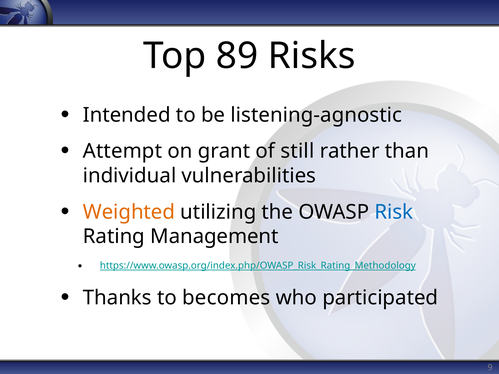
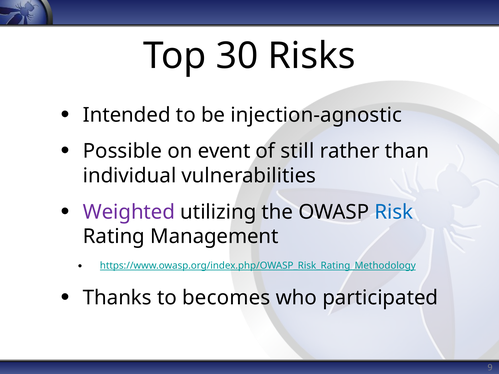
89: 89 -> 30 (237, 56)
listening-agnostic: listening-agnostic -> injection-agnostic (316, 115)
Attempt: Attempt -> Possible (122, 151)
grant: grant -> event (224, 151)
Weighted colour: orange -> purple (129, 212)
